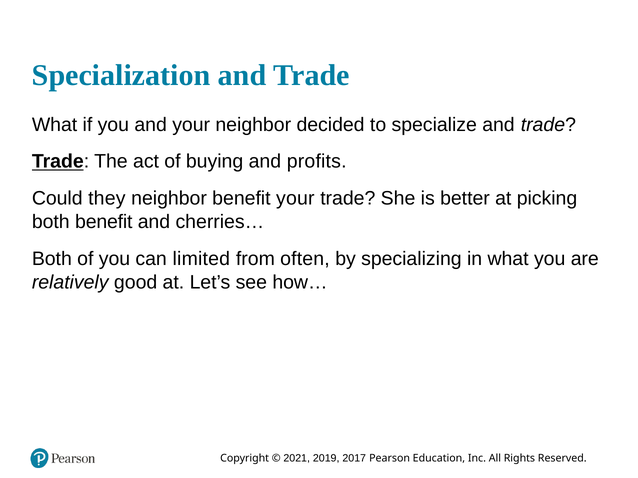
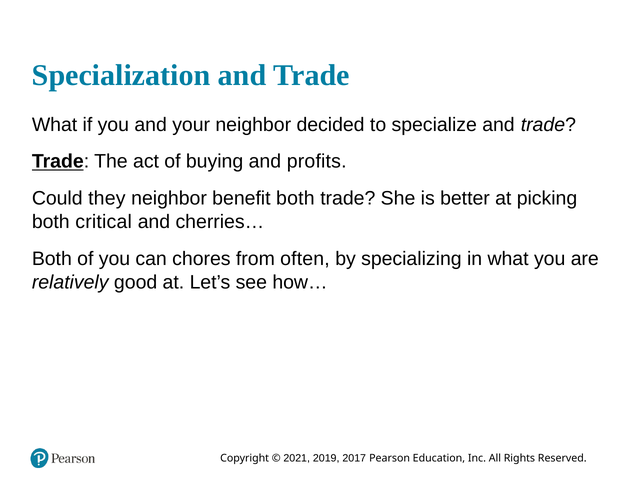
benefit your: your -> both (295, 199)
both benefit: benefit -> critical (104, 222)
limited: limited -> chores (201, 259)
